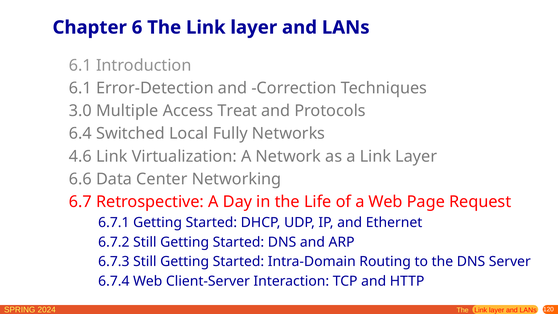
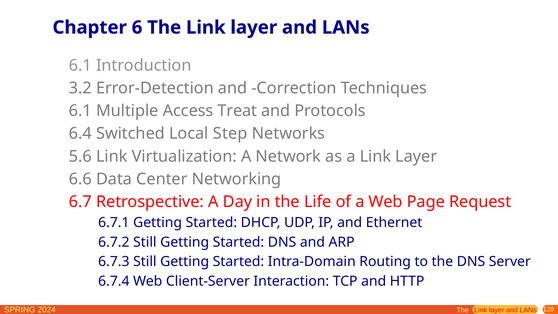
6.1: 6.1 -> 3.2 (80, 88)
3.0: 3.0 -> 6.1 (80, 111)
Fully: Fully -> Step (230, 134)
4.6: 4.6 -> 5.6 (80, 156)
